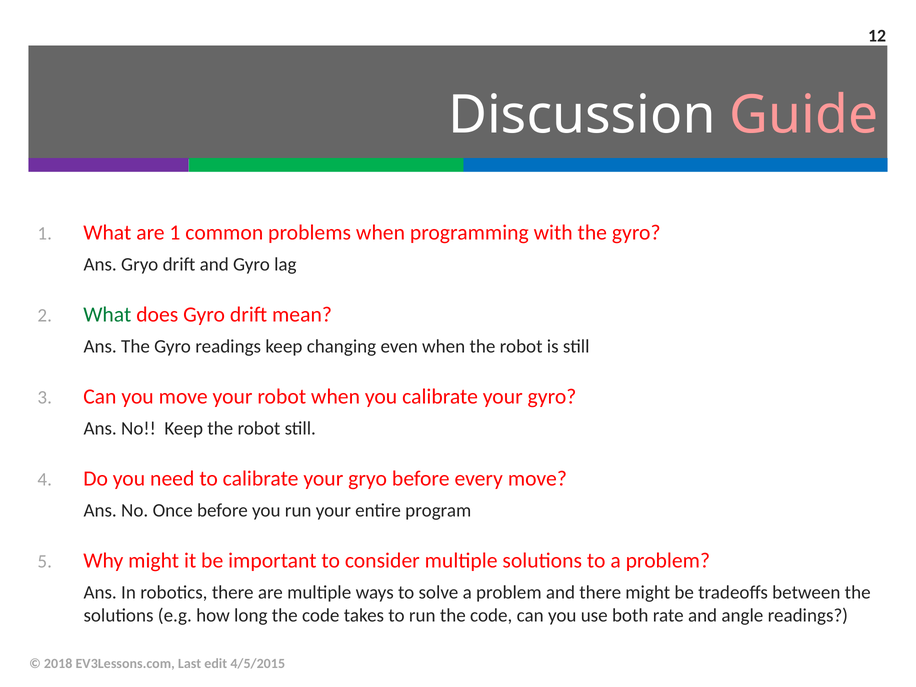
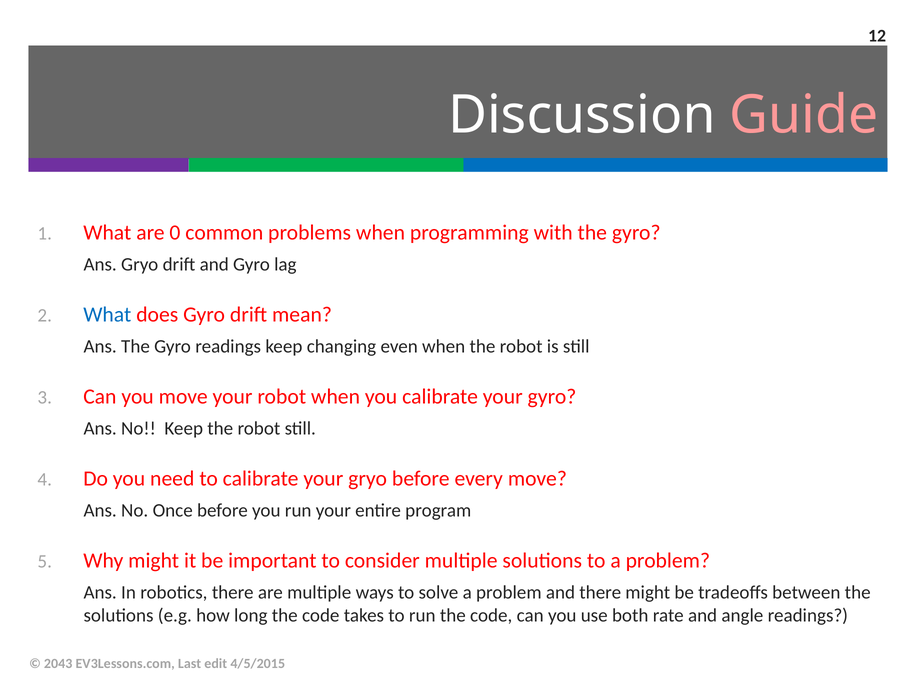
are 1: 1 -> 0 (175, 233)
What colour: green -> blue (107, 315)
2018: 2018 -> 2043 (58, 664)
